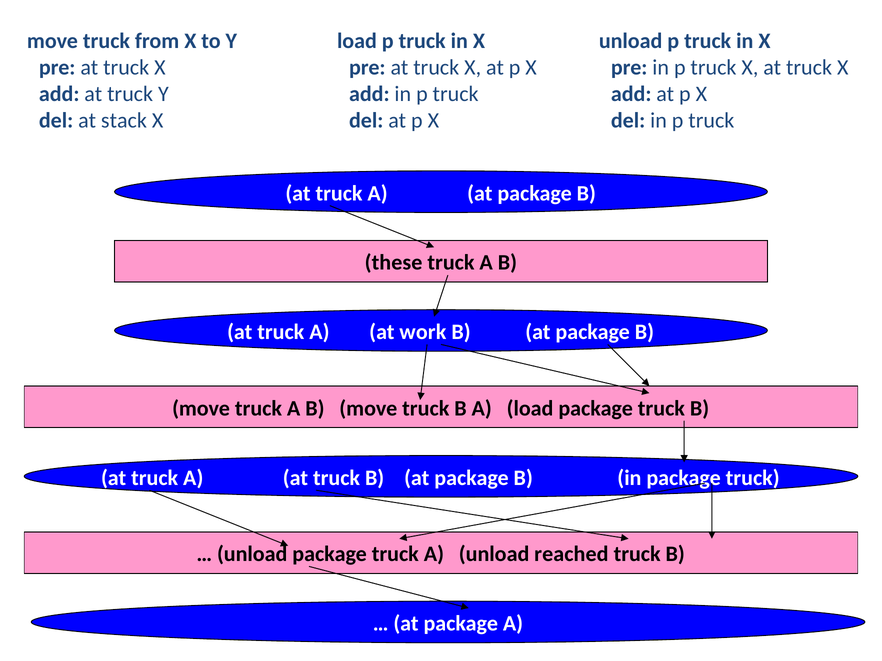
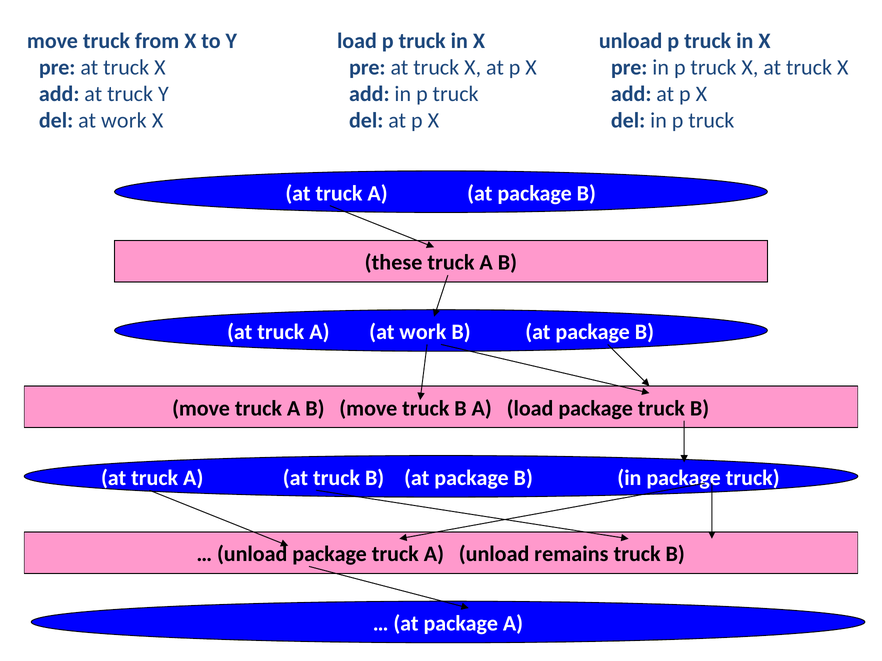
del at stack: stack -> work (124, 120)
reached: reached -> remains (571, 555)
